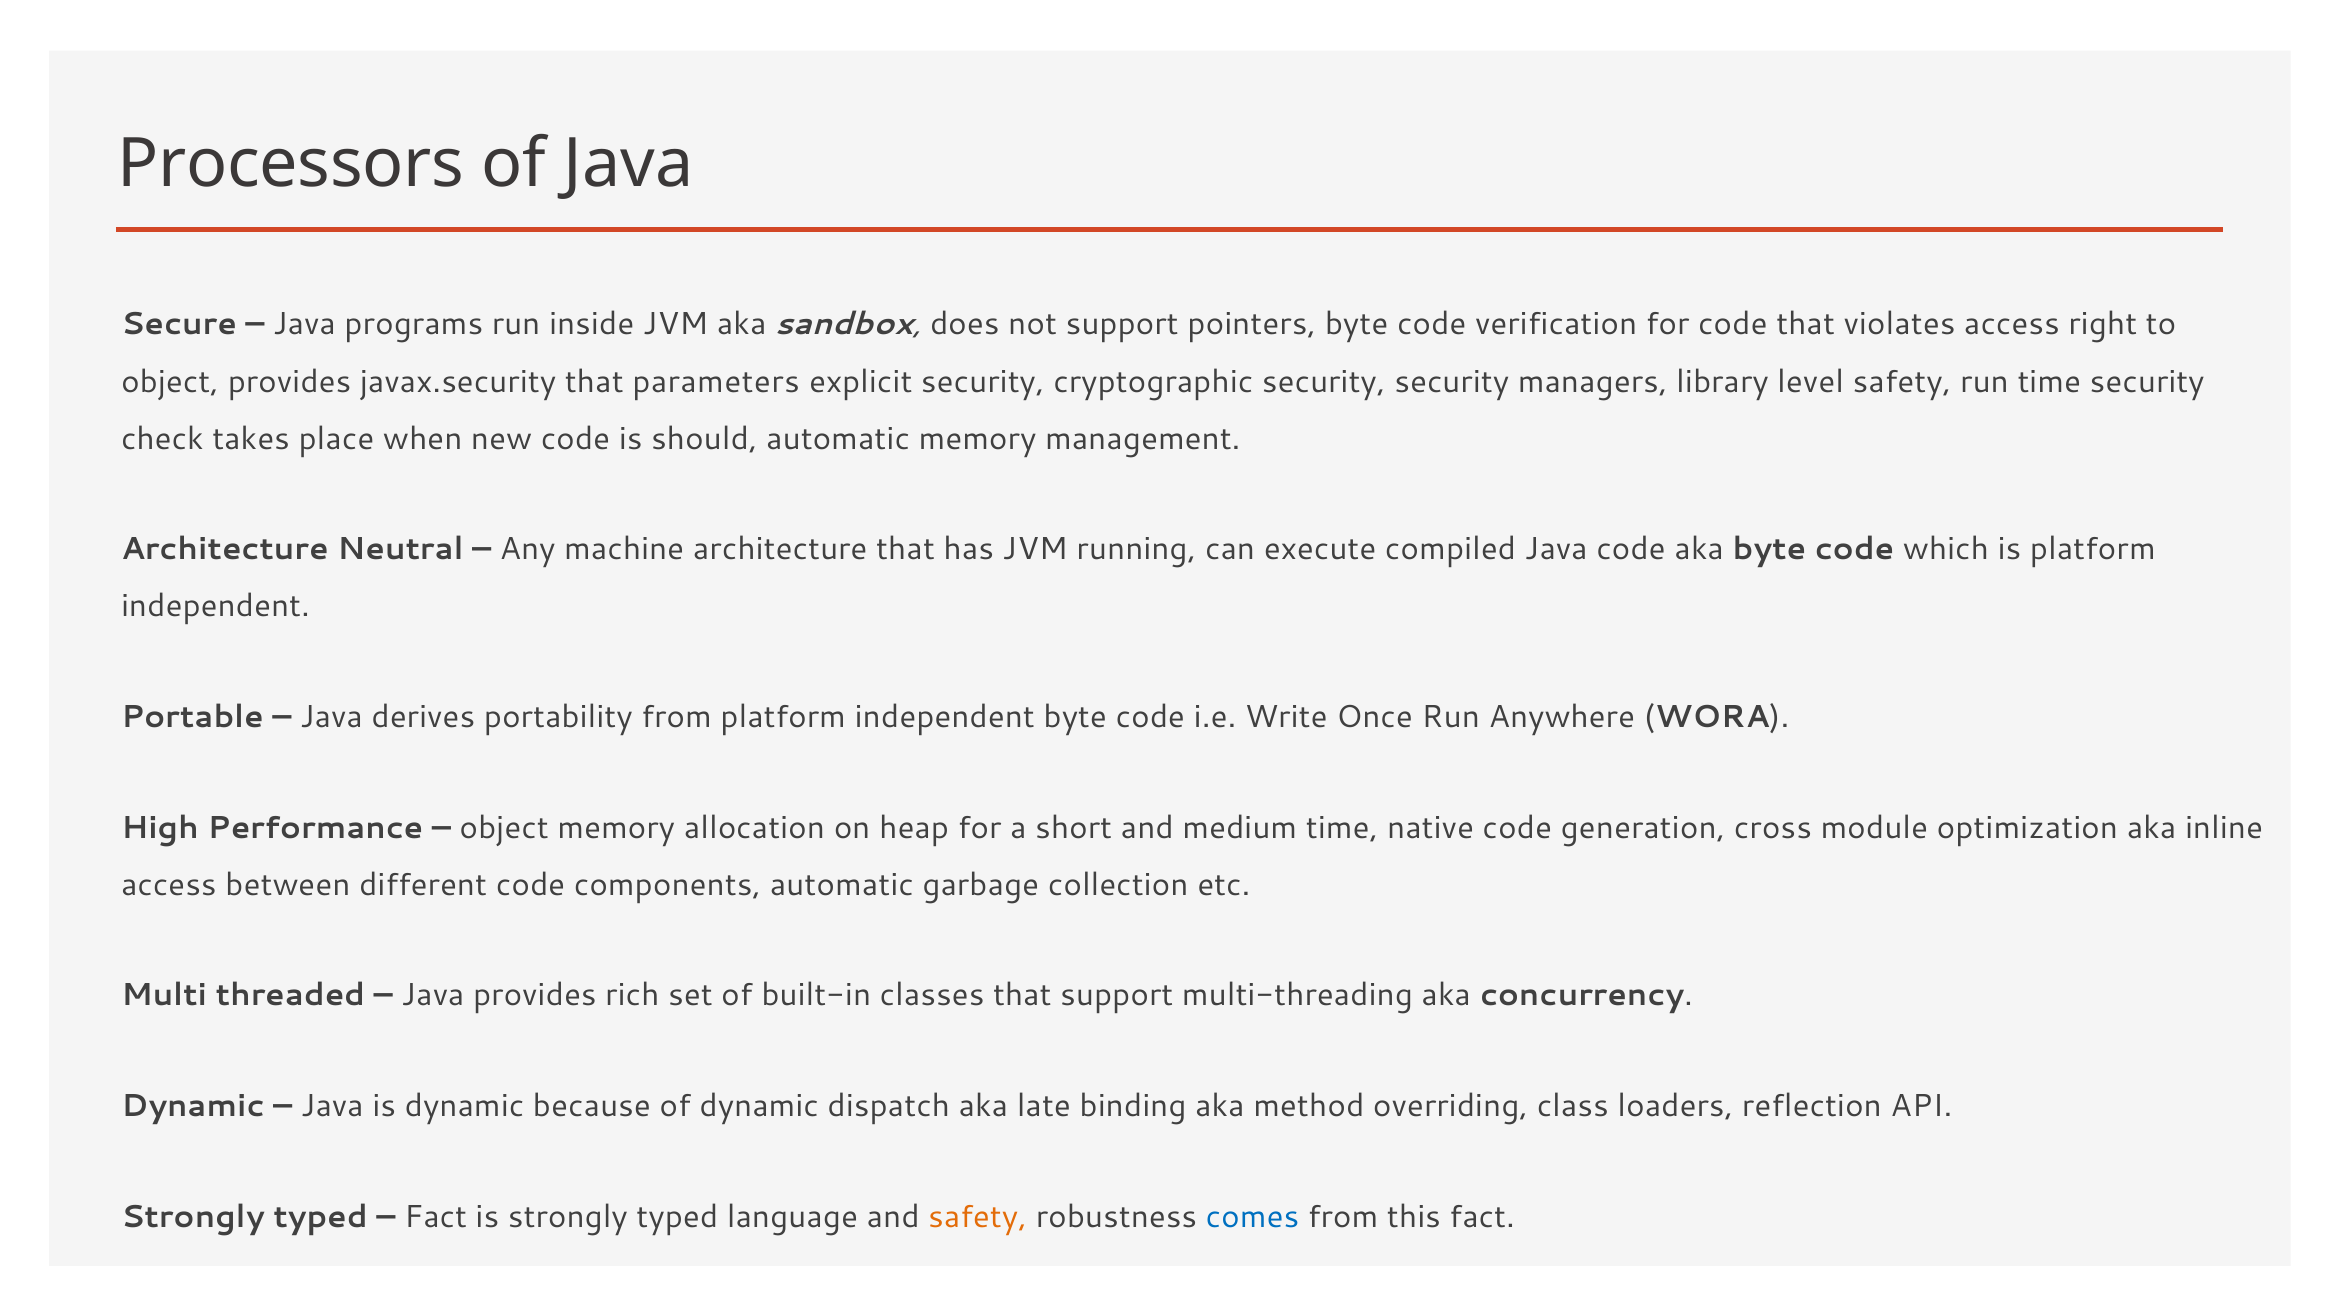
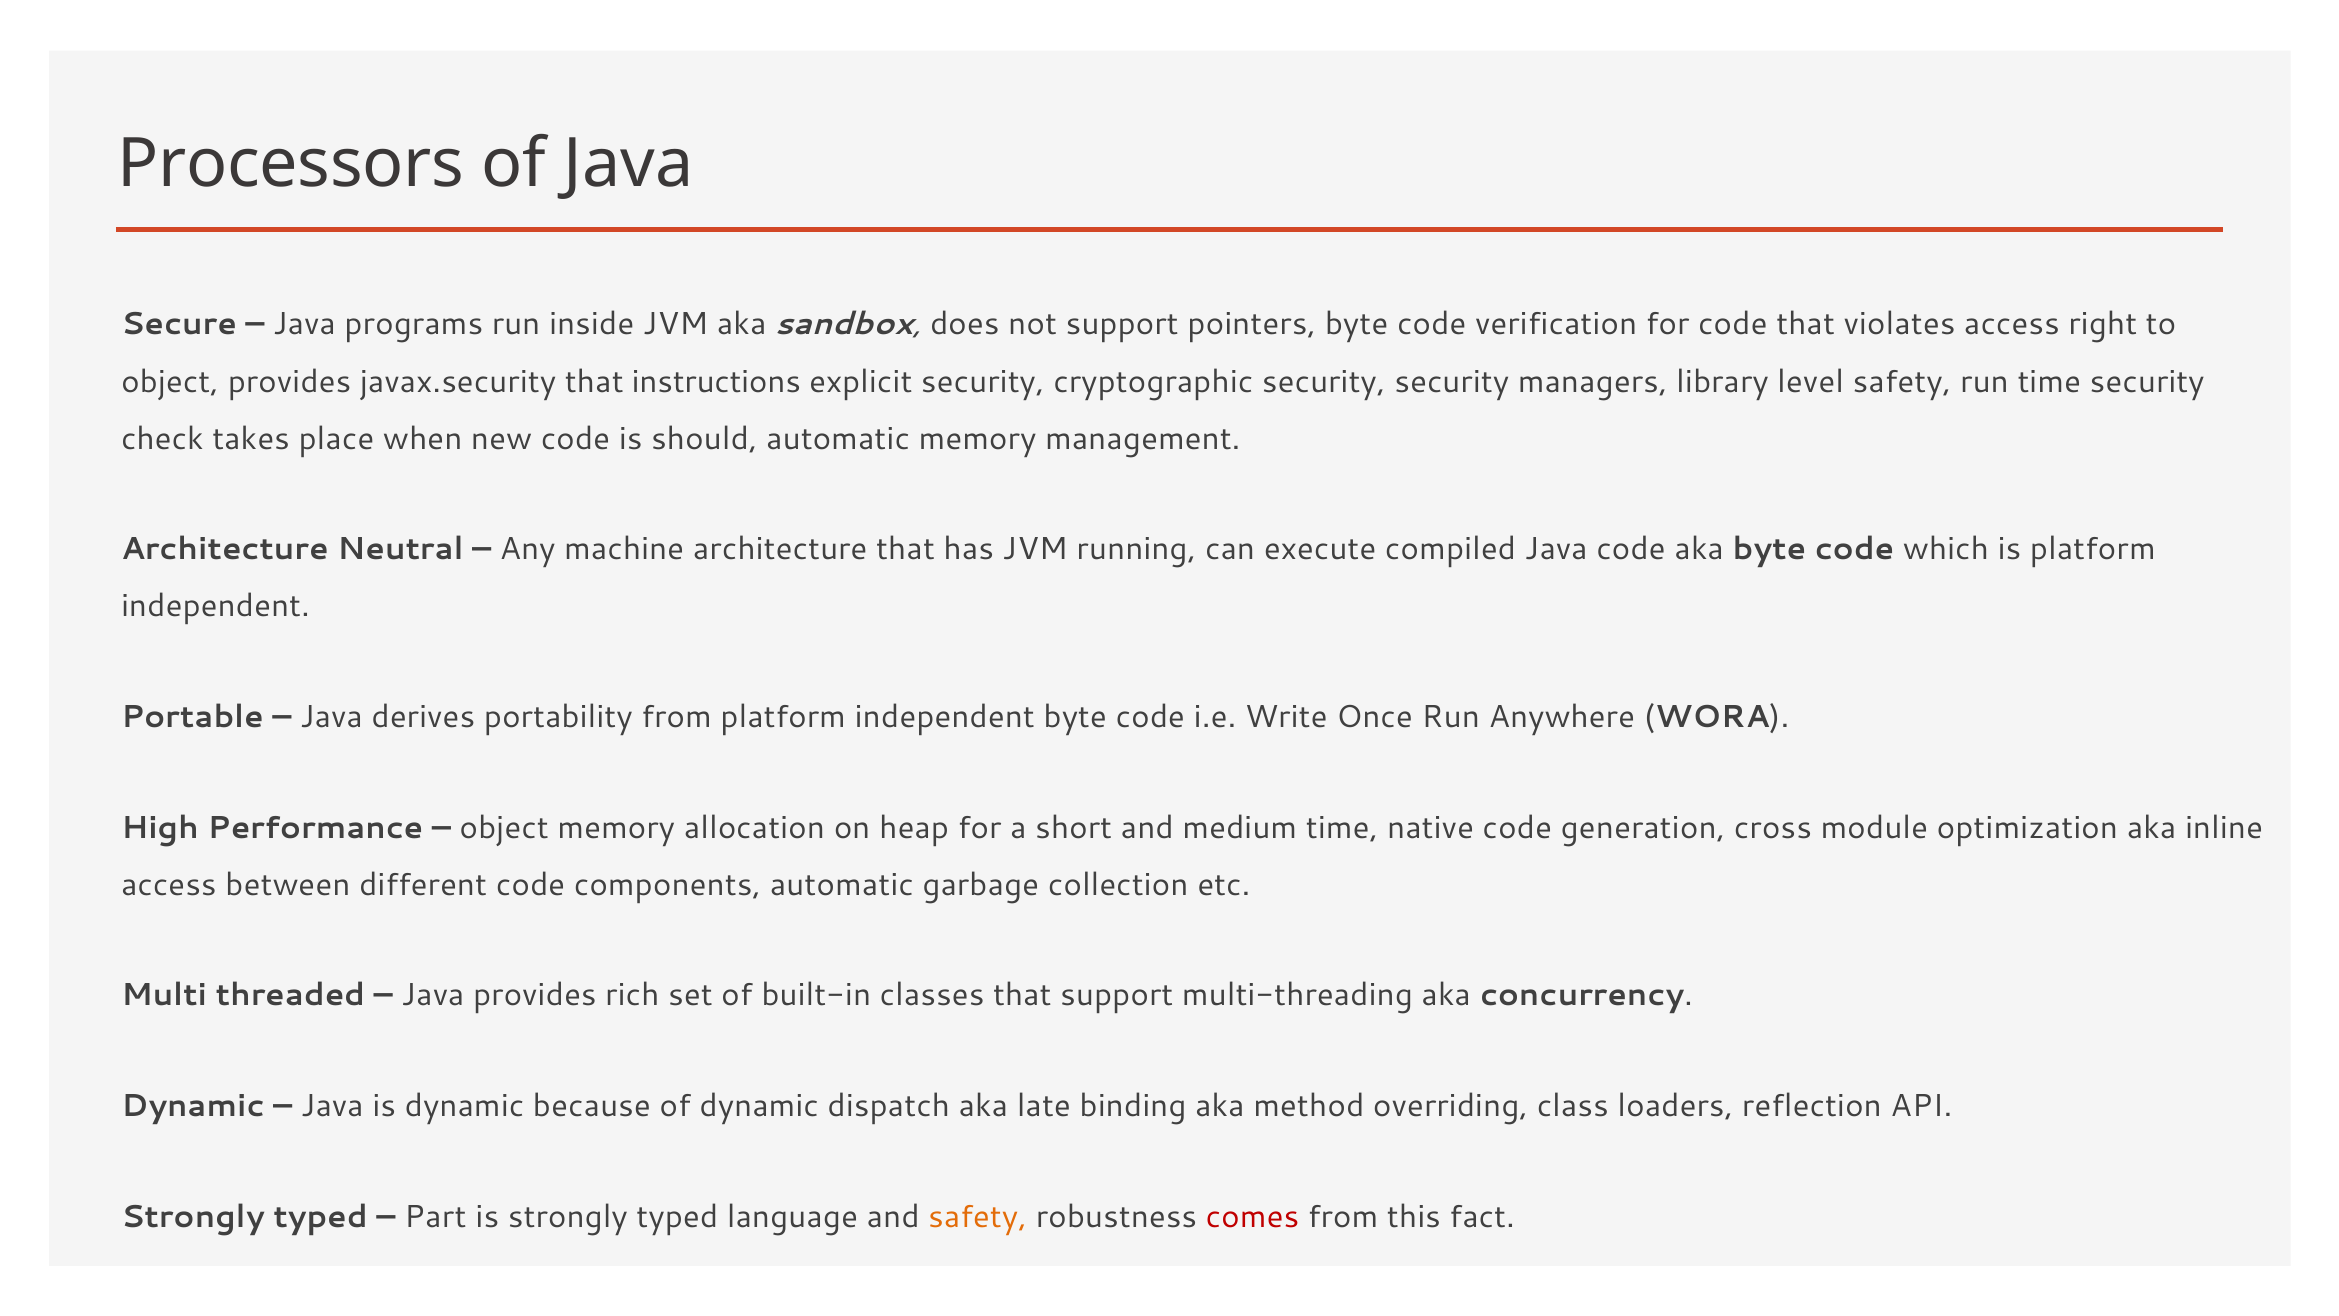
parameters: parameters -> instructions (716, 381)
Fact: Fact -> Part (435, 1216)
comes colour: blue -> red (1253, 1216)
